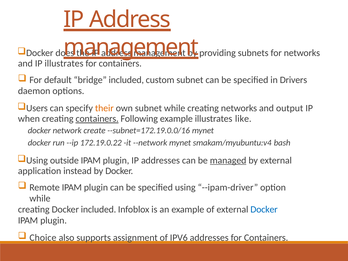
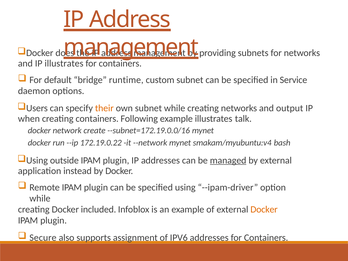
bridge included: included -> runtime (126, 80)
Drivers: Drivers -> Service (293, 80)
containers underline: present -> none (97, 119)
like: like -> talk (243, 119)
Docker colour: blue -> orange (264, 209)
Choice: Choice -> Secure (43, 238)
